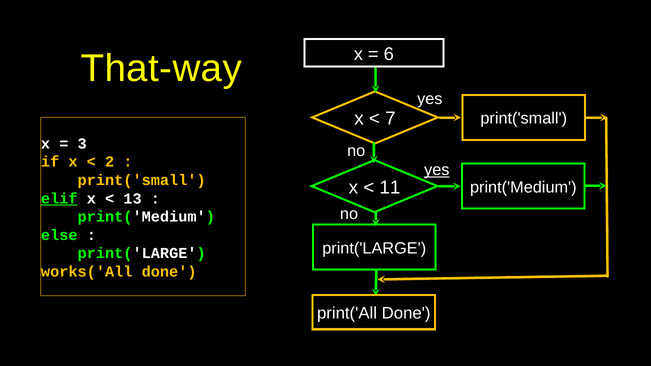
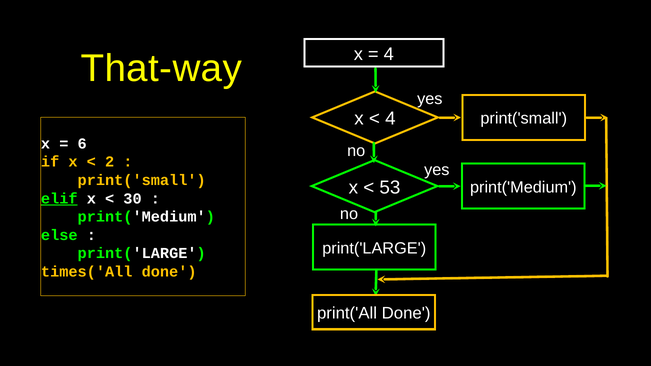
6: 6 -> 4 (389, 54)
7: 7 -> 4 (390, 119)
3: 3 -> 6 (82, 144)
yes underline: present -> none (437, 170)
11: 11 -> 53 (390, 187)
13: 13 -> 30 (133, 199)
works('All: works('All -> times('All (87, 272)
